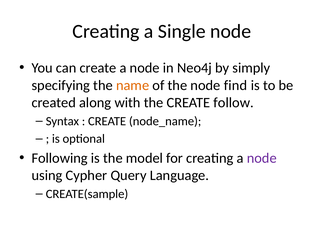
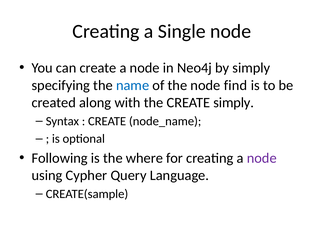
name colour: orange -> blue (133, 85)
CREATE follow: follow -> simply (234, 103)
model: model -> where (144, 158)
